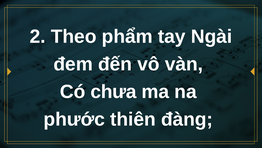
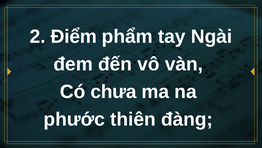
Theo: Theo -> Điểm (74, 36)
